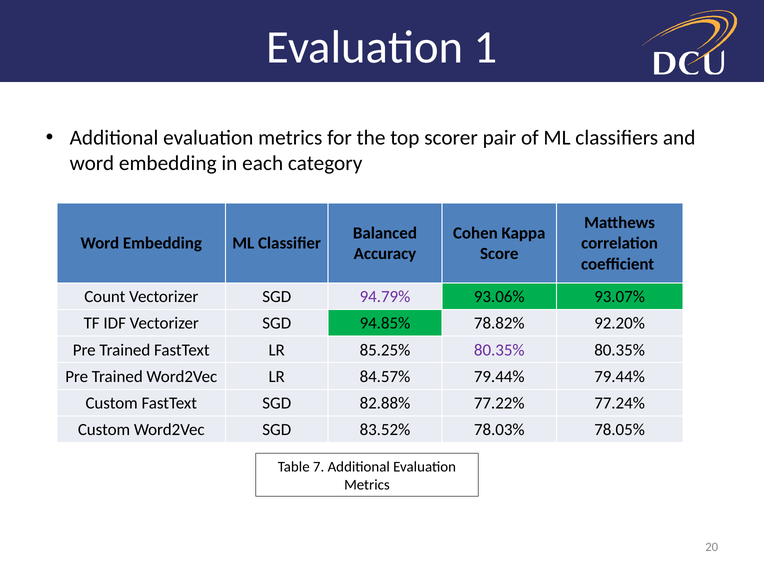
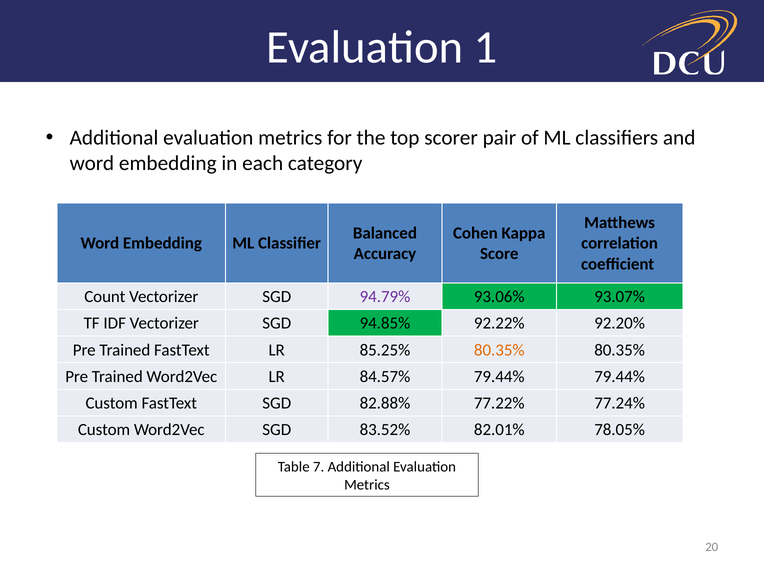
78.82%: 78.82% -> 92.22% (499, 323)
80.35% colour: purple -> orange (499, 350)
78.03%: 78.03% -> 82.01% (499, 430)
